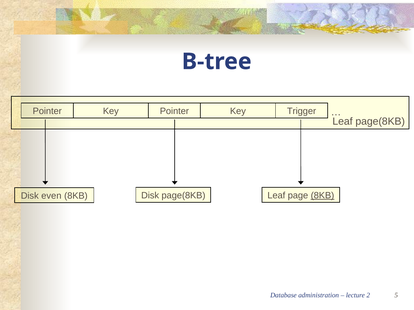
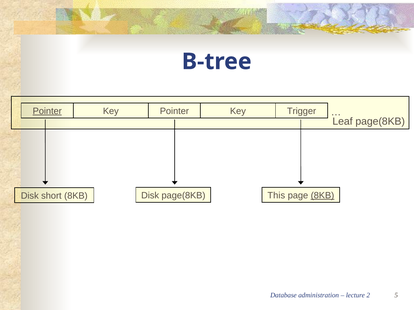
Pointer underline: none -> present (47, 111)
even: even -> short (51, 196)
page(8KB Leaf: Leaf -> This (276, 196)
